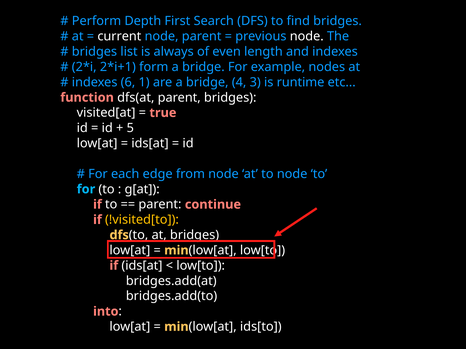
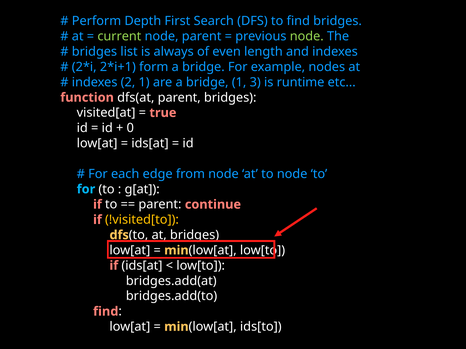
current colour: white -> light green (119, 36)
node colour: white -> light green (307, 36)
6: 6 -> 2 (128, 82)
bridge 4: 4 -> 1 (239, 82)
5: 5 -> 0 (130, 128)
into: into -> find (106, 312)
